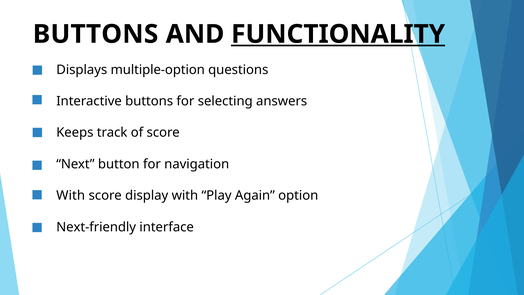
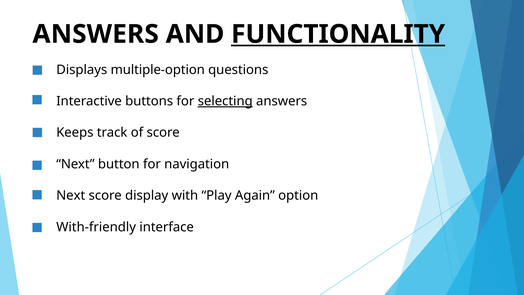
BUTTONS: BUTTONS -> ANSWERS (96, 34)
selecting underline: none -> present (225, 101)
With: With -> Next (71, 195)
Next-friendly: Next-friendly -> With-friendly (96, 227)
